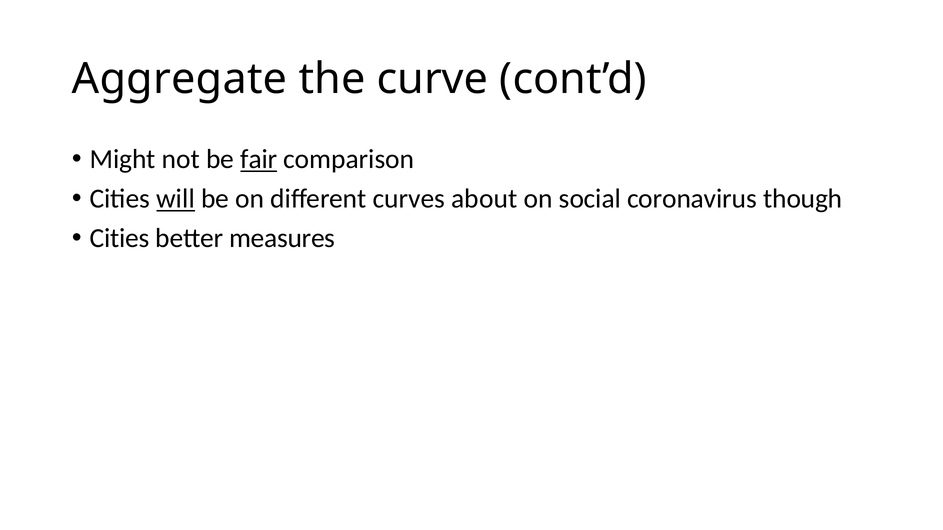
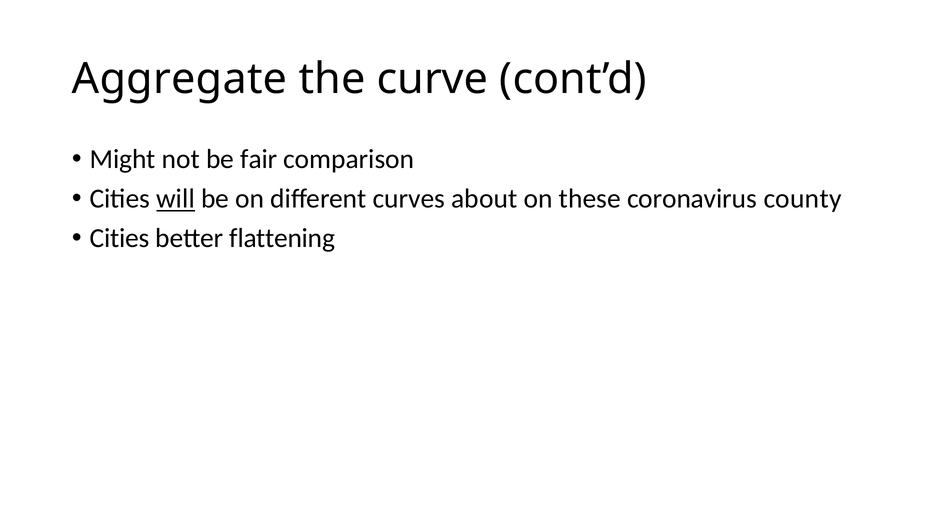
fair underline: present -> none (259, 159)
social: social -> these (590, 199)
though: though -> county (803, 199)
measures: measures -> flattening (282, 239)
